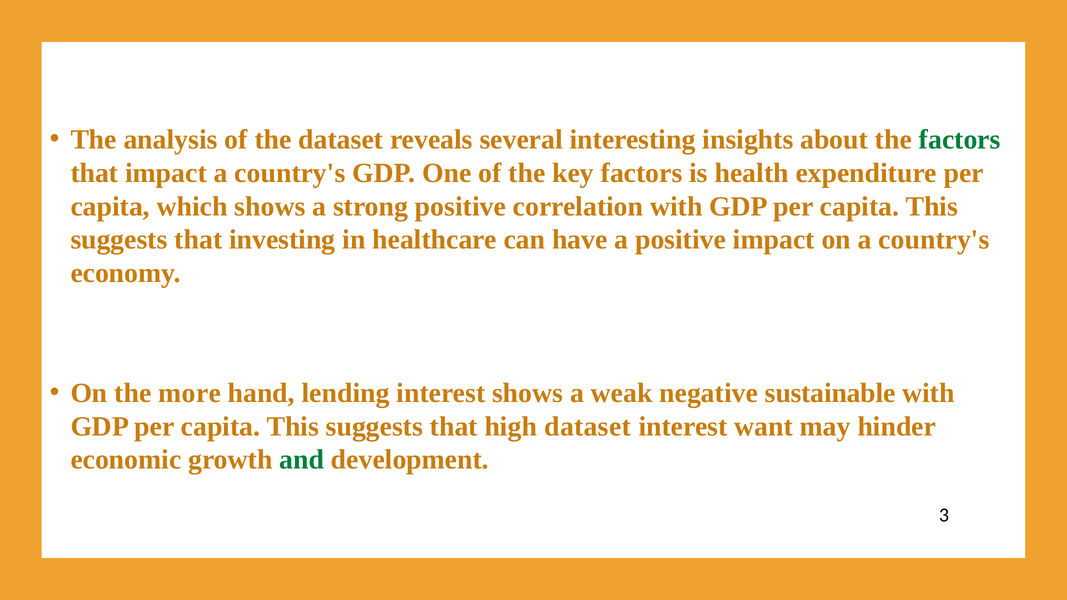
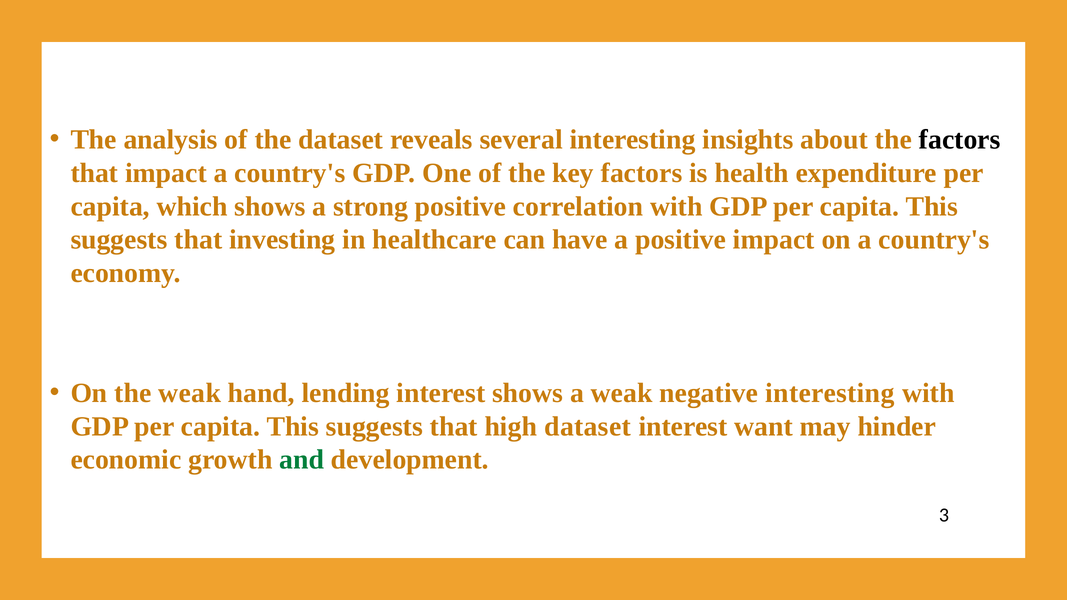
factors colour: green -> black (960, 140)
the more: more -> weak (190, 393)
negative sustainable: sustainable -> interesting (830, 393)
